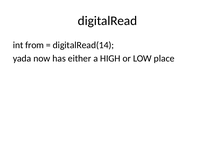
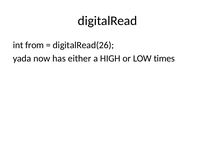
digitalRead(14: digitalRead(14 -> digitalRead(26 (83, 45)
place: place -> times (164, 58)
